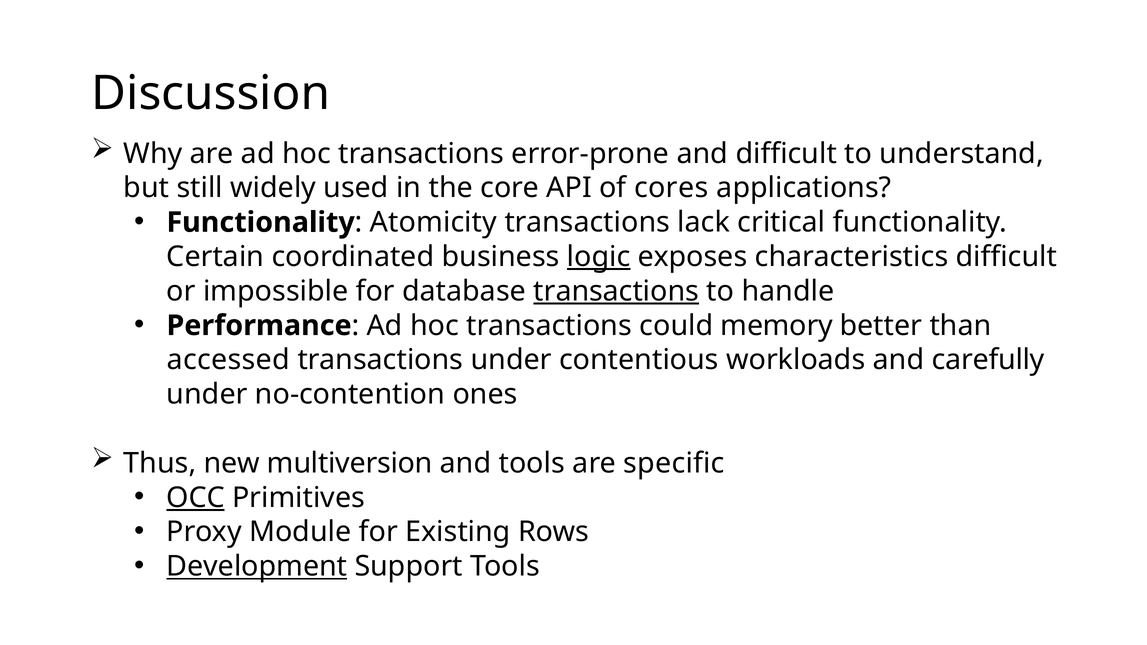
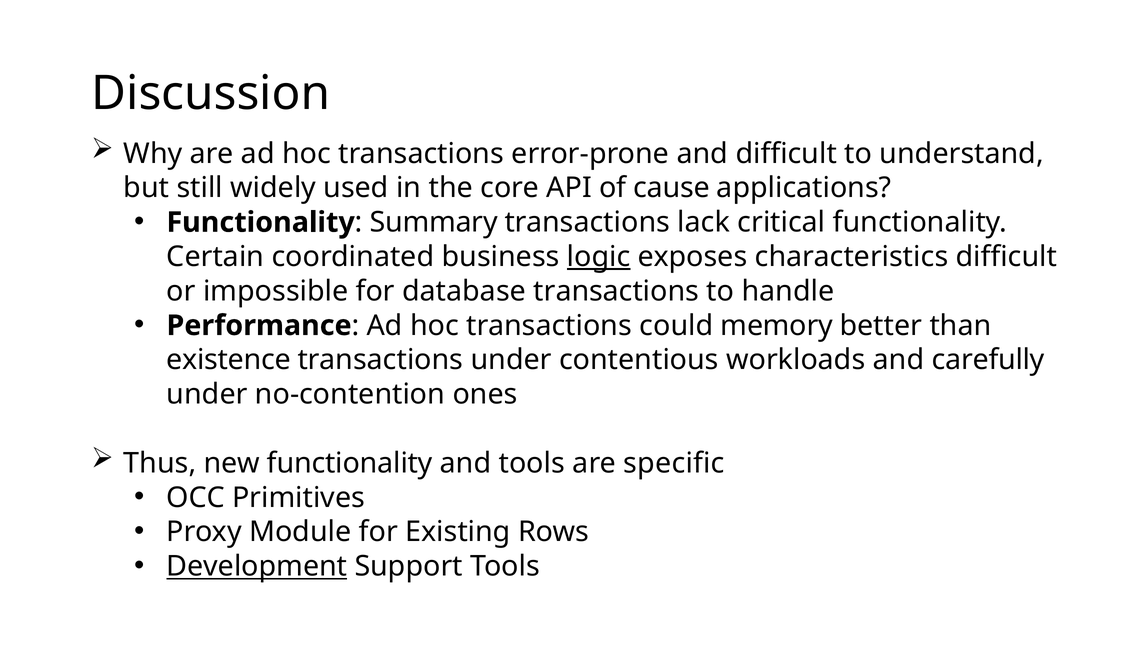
cores: cores -> cause (672, 188)
Atomicity: Atomicity -> Summary (434, 222)
transactions underline: present -> none (616, 291)
accessed: accessed -> existence (228, 360)
new multiversion: multiversion -> functionality (350, 463)
OCC underline: present -> none (196, 498)
